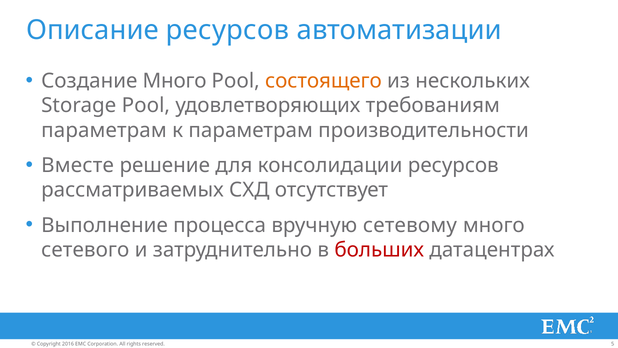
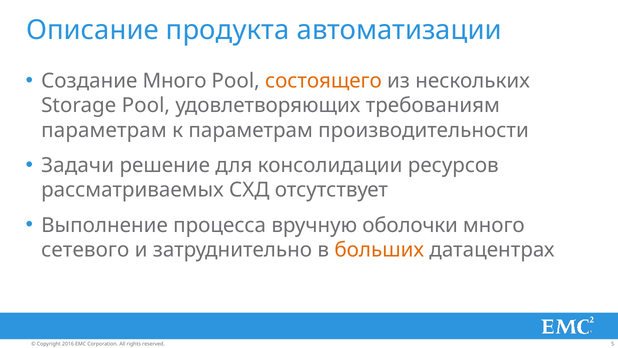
Описание ресурсов: ресурсов -> продукта (228, 30)
Вместе: Вместе -> Задачи (78, 165)
сетевому: сетевому -> оболочки (410, 225)
больших colour: red -> orange (379, 250)
